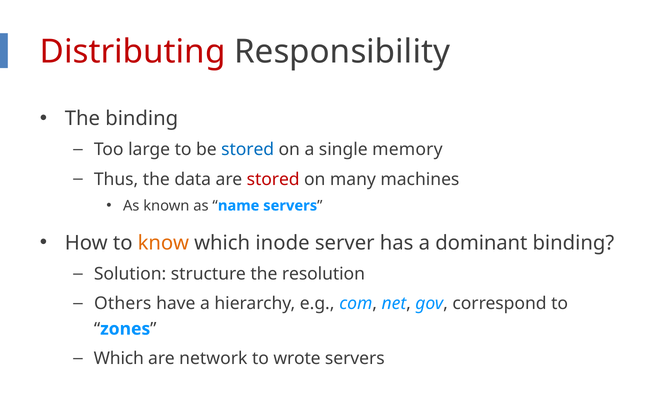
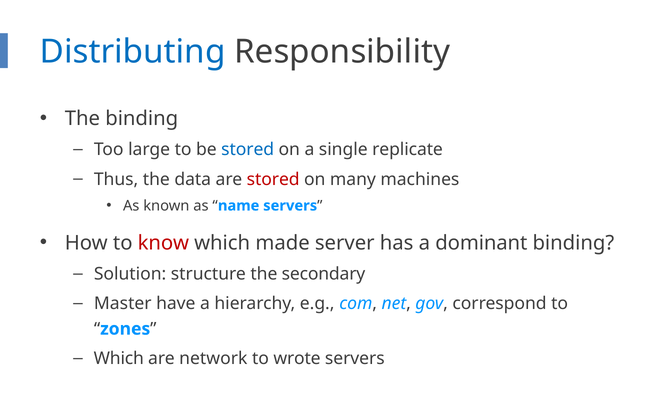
Distributing colour: red -> blue (133, 52)
memory: memory -> replicate (408, 150)
know colour: orange -> red (163, 243)
inode: inode -> made (283, 243)
resolution: resolution -> secondary (323, 275)
Others: Others -> Master (123, 304)
